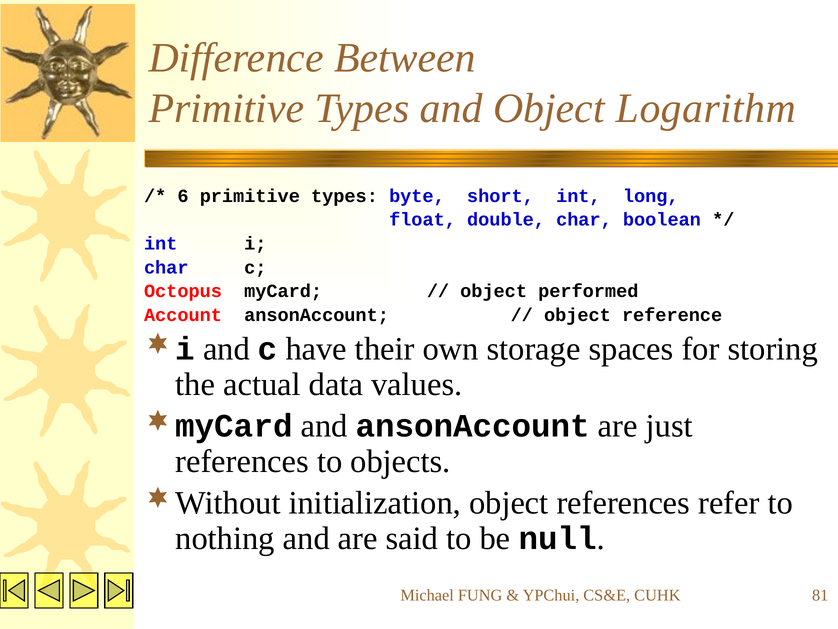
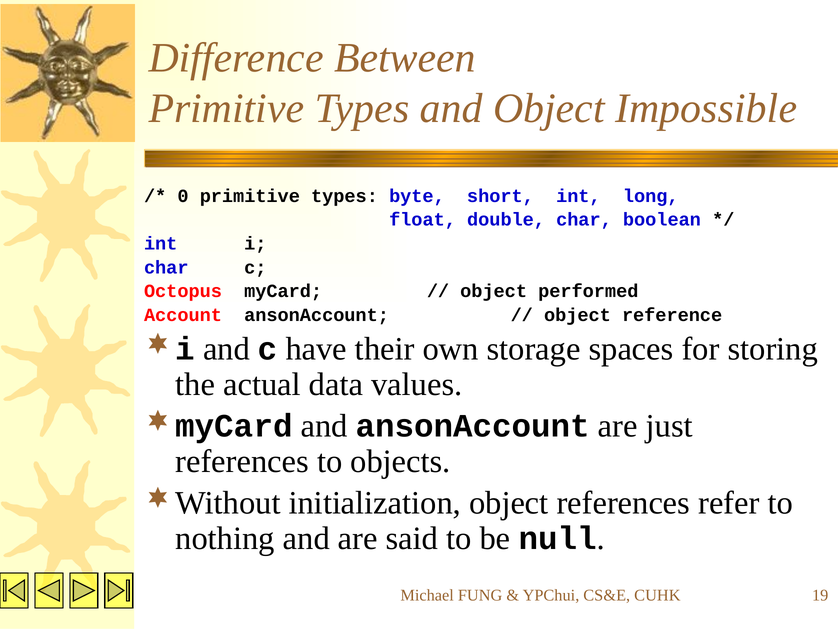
Logarithm: Logarithm -> Impossible (706, 108)
6: 6 -> 0 (183, 196)
81: 81 -> 19 (820, 595)
